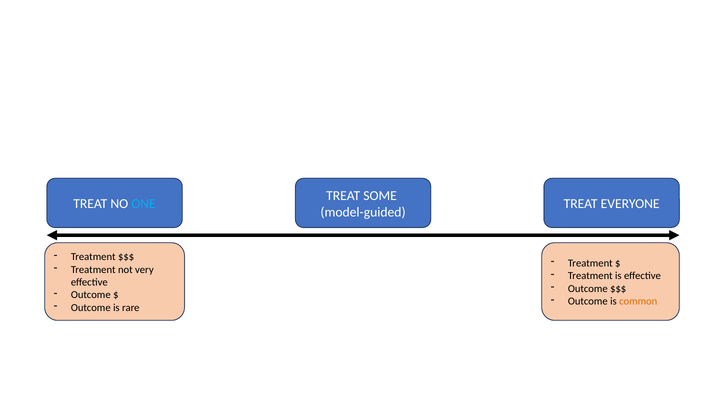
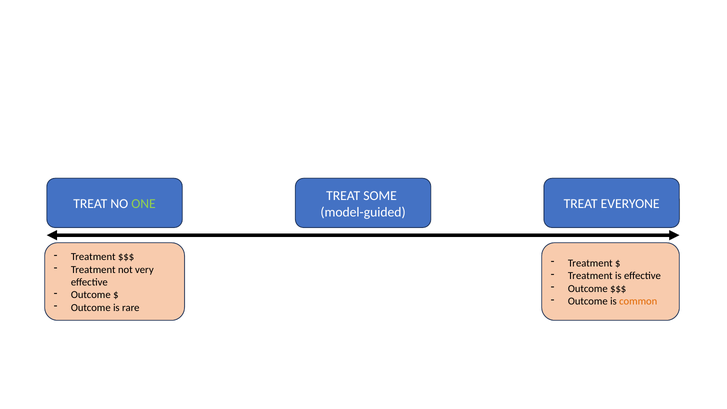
ONE colour: light blue -> light green (144, 204)
